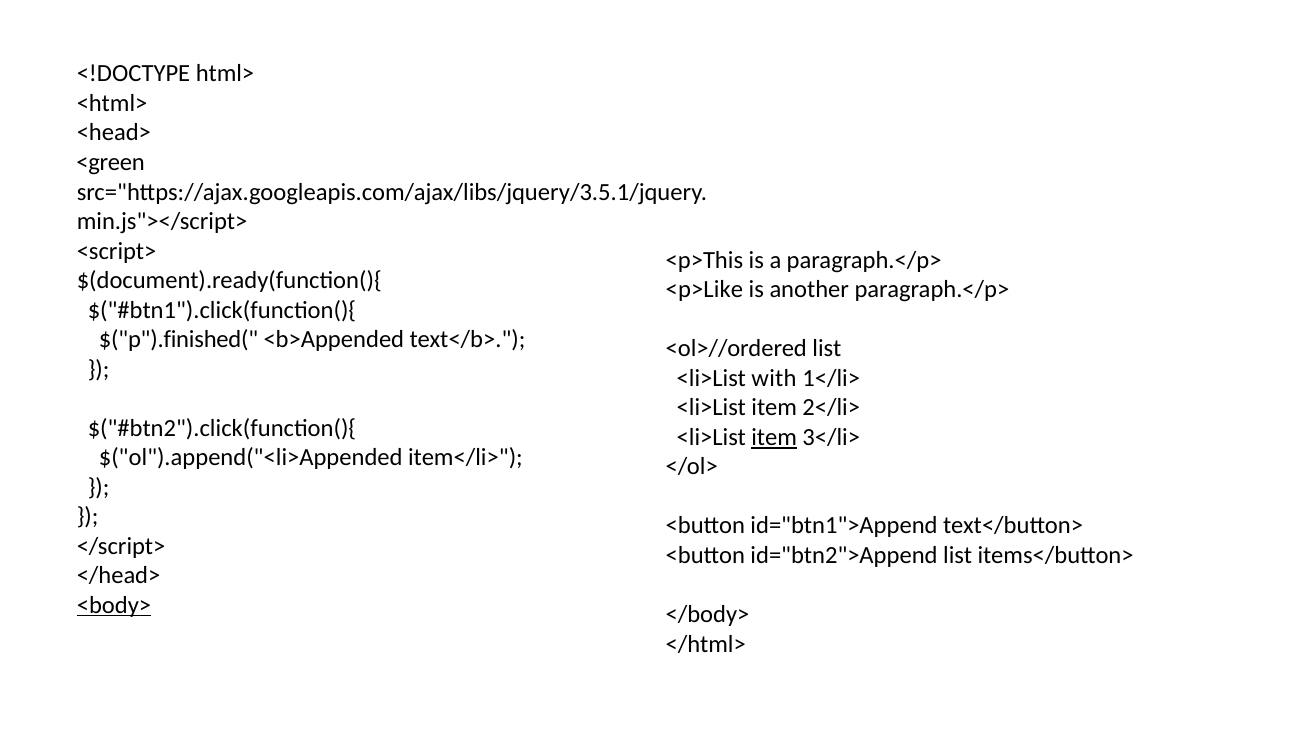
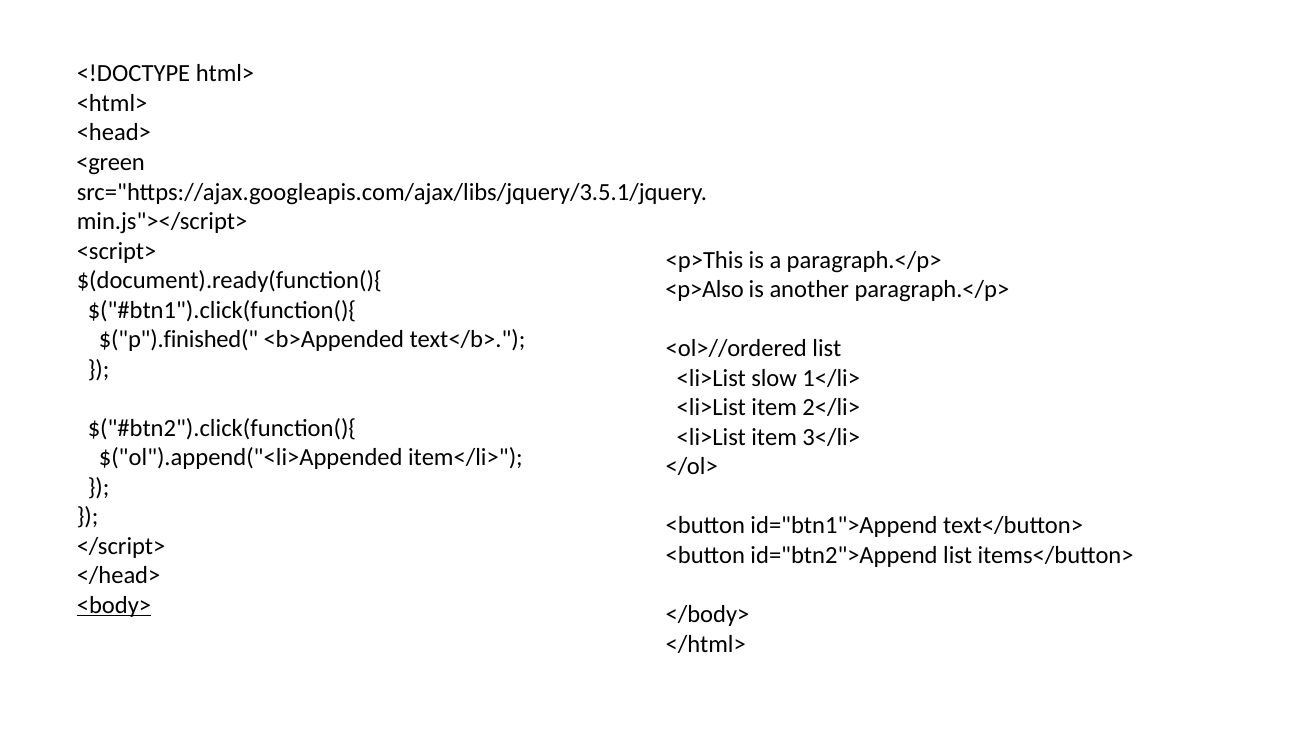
<p>Like: <p>Like -> <p>Also (705, 290)
with: with -> slow (774, 378)
item underline: present -> none (774, 437)
